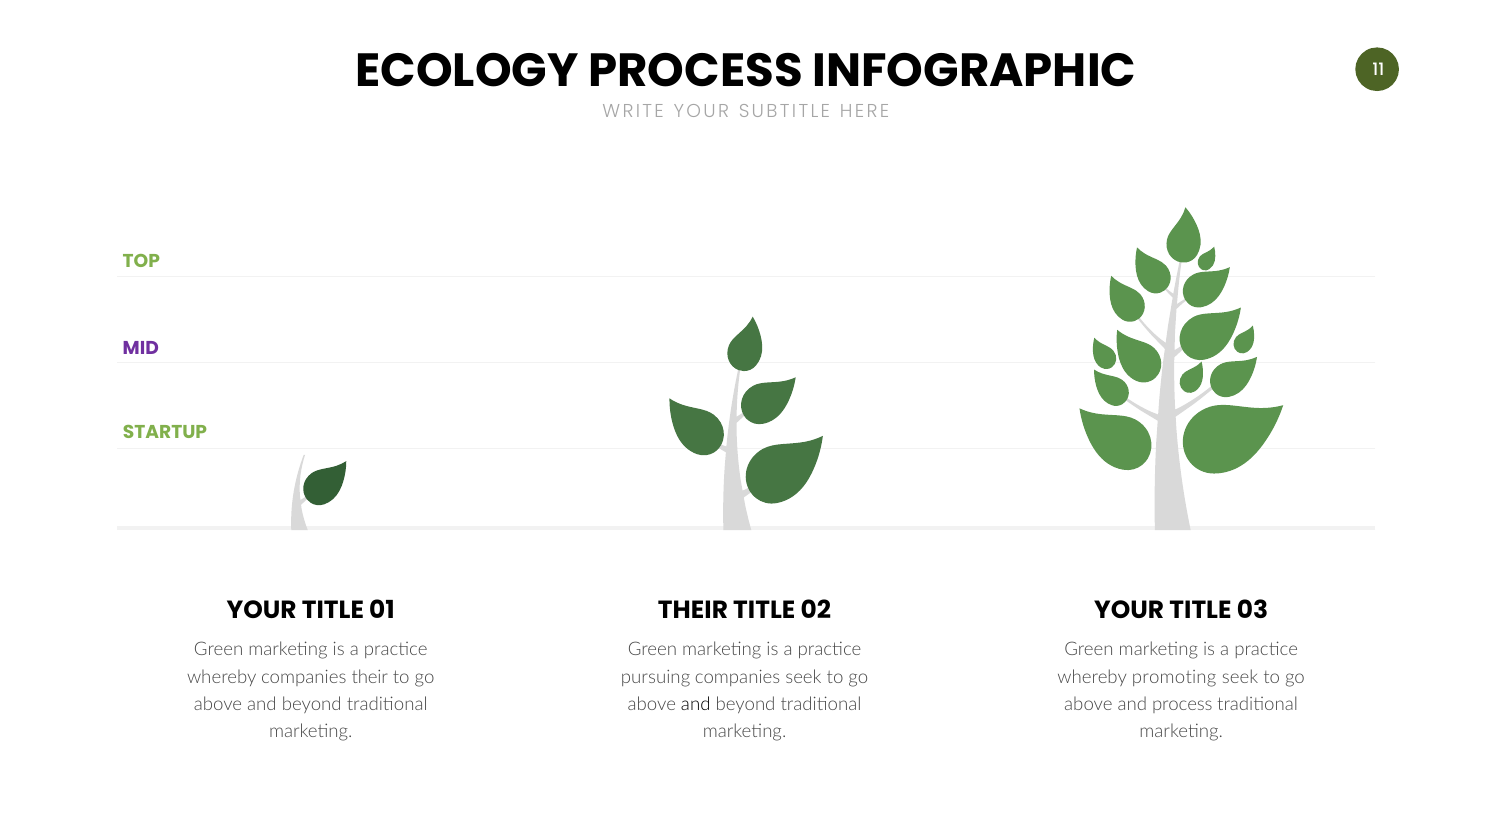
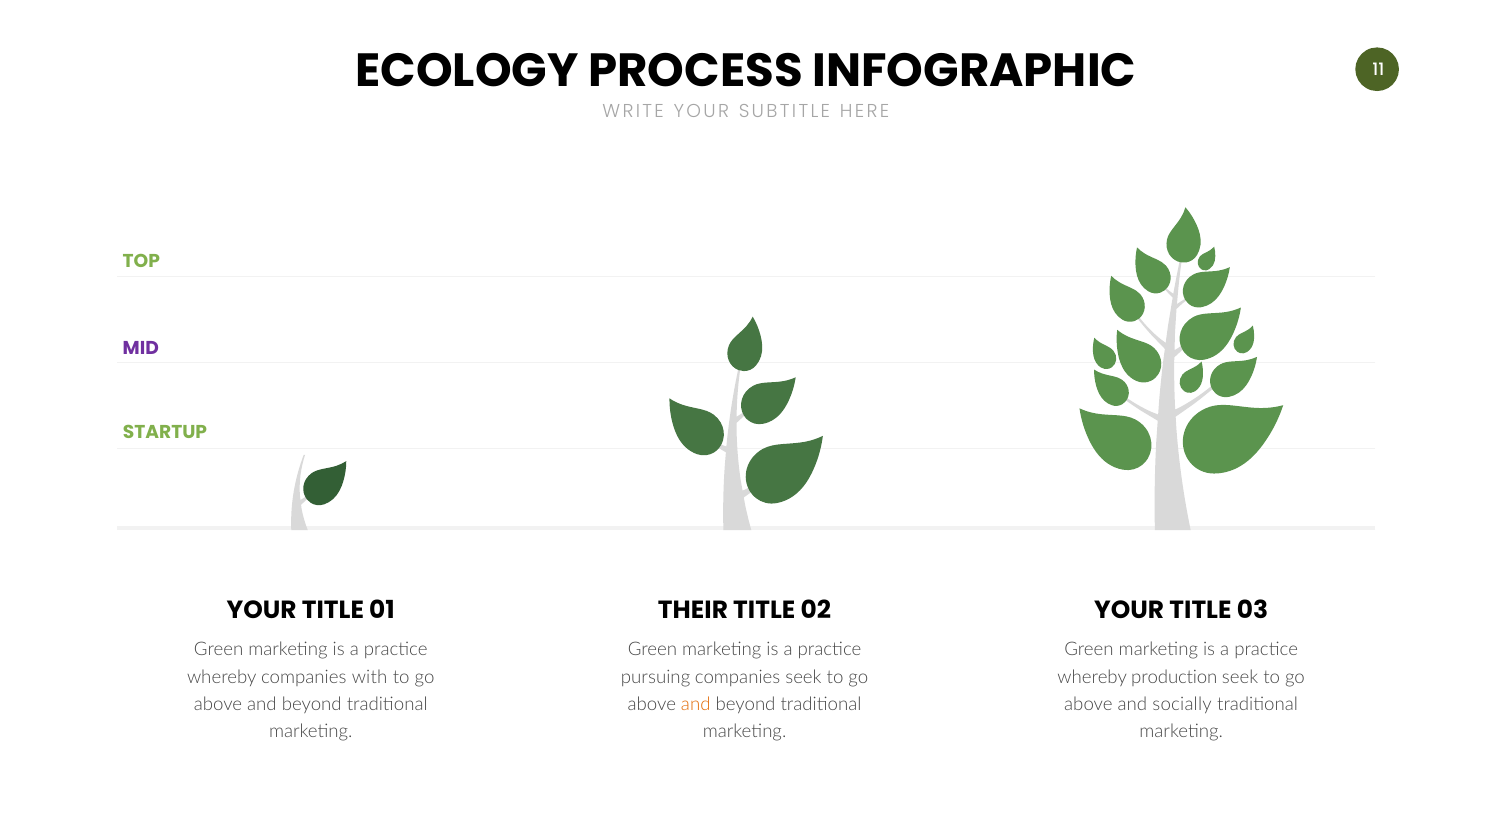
companies their: their -> with (370, 677)
promoting: promoting -> production (1174, 677)
and colour: black -> orange (696, 704)
and process: process -> socially (1182, 704)
